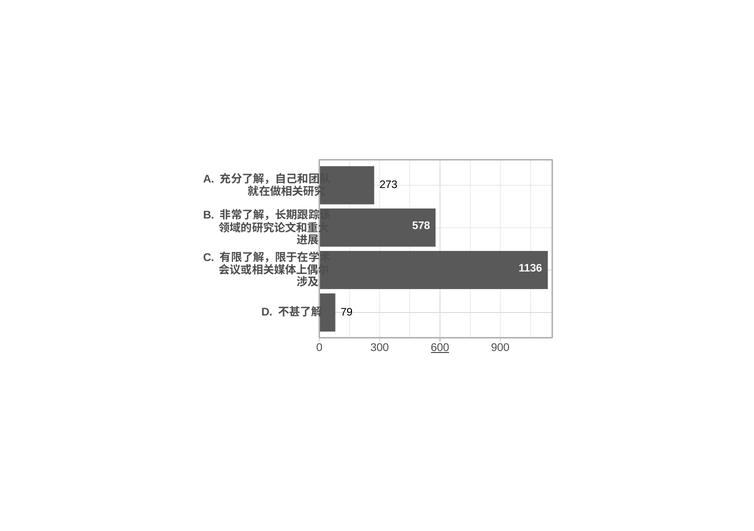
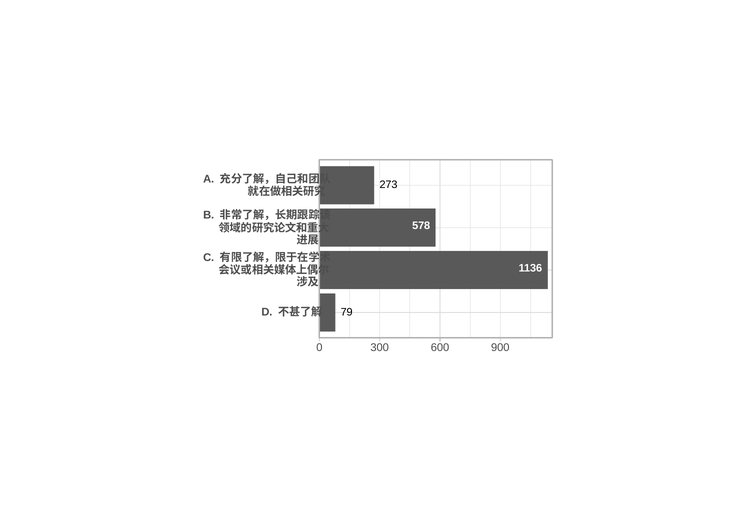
600 underline: present -> none (440, 348)
